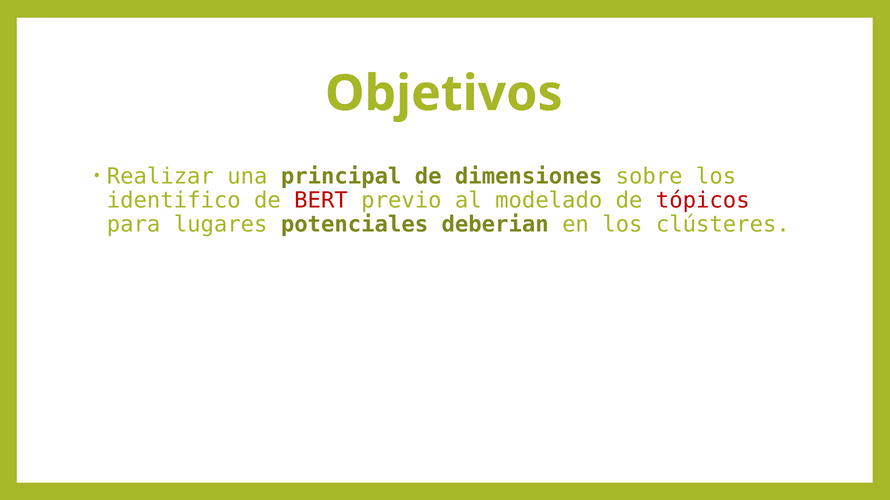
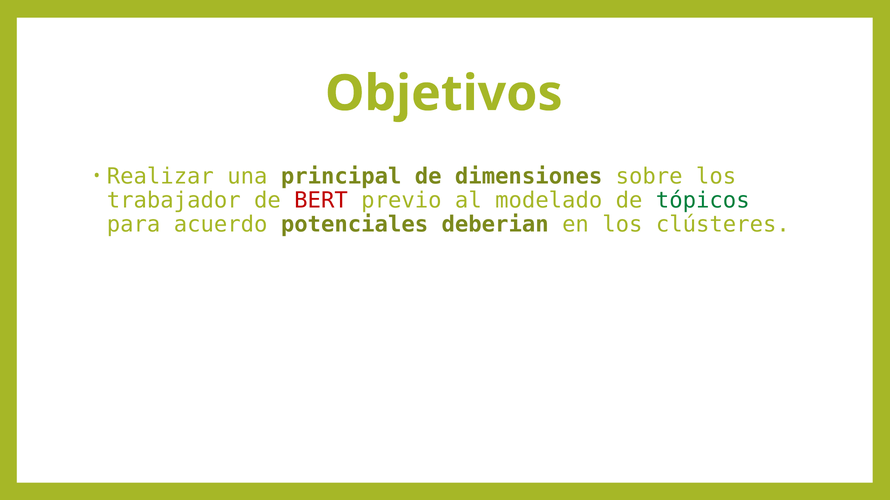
identifico: identifico -> trabajador (174, 201)
tópicos colour: red -> green (703, 201)
lugares: lugares -> acuerdo (221, 225)
